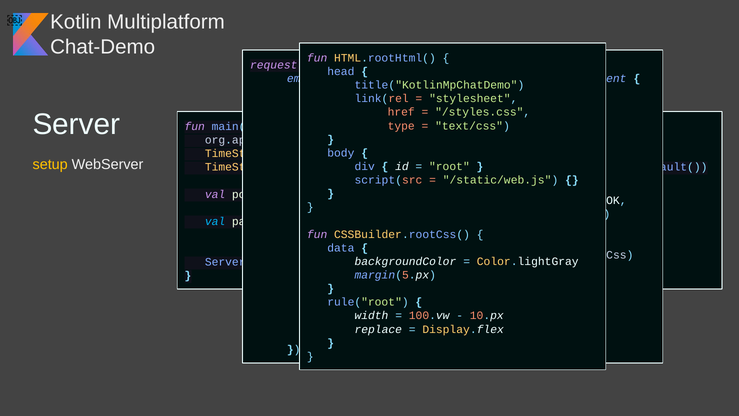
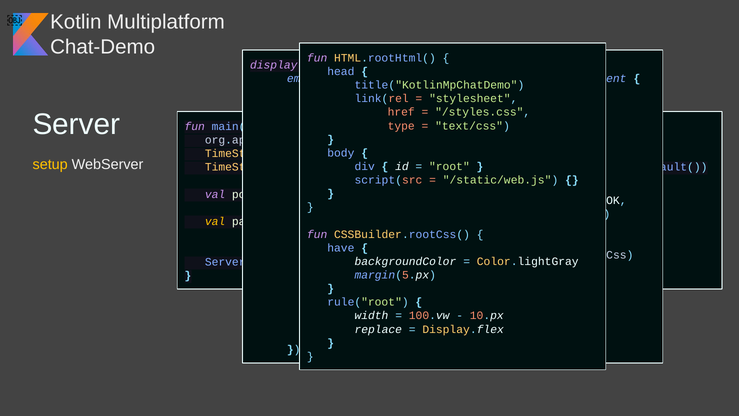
request: request -> display (274, 65)
val colour: light blue -> yellow (215, 221)
data: data -> have (341, 248)
